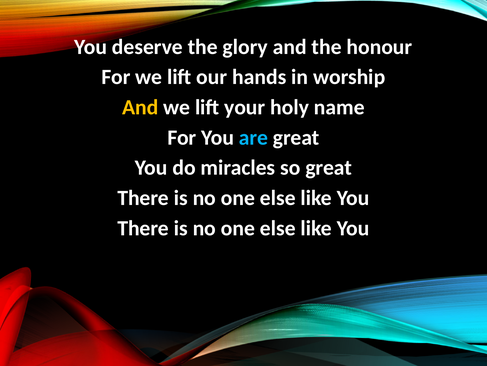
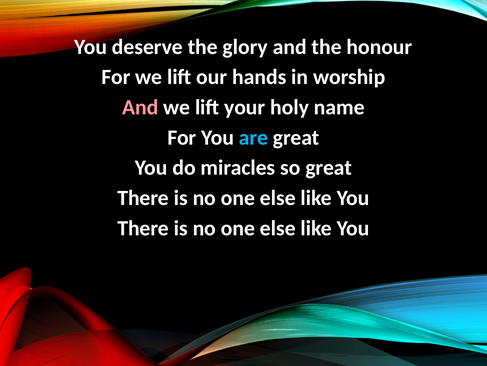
And colour: yellow -> pink (140, 107)
